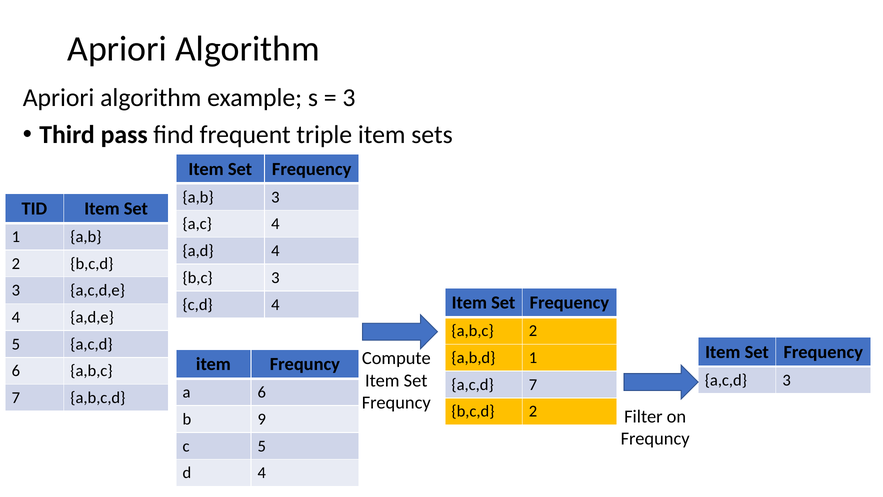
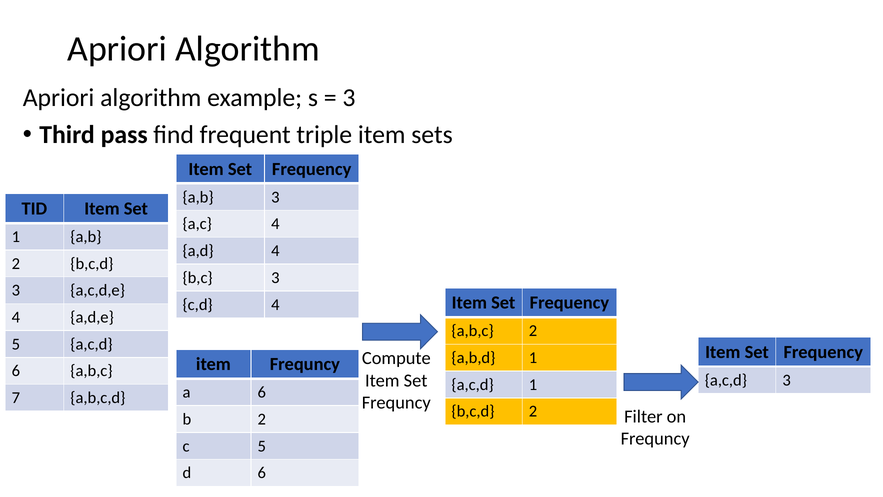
a,c,d 7: 7 -> 1 (533, 384)
b 9: 9 -> 2 (262, 419)
d 4: 4 -> 6 (262, 473)
